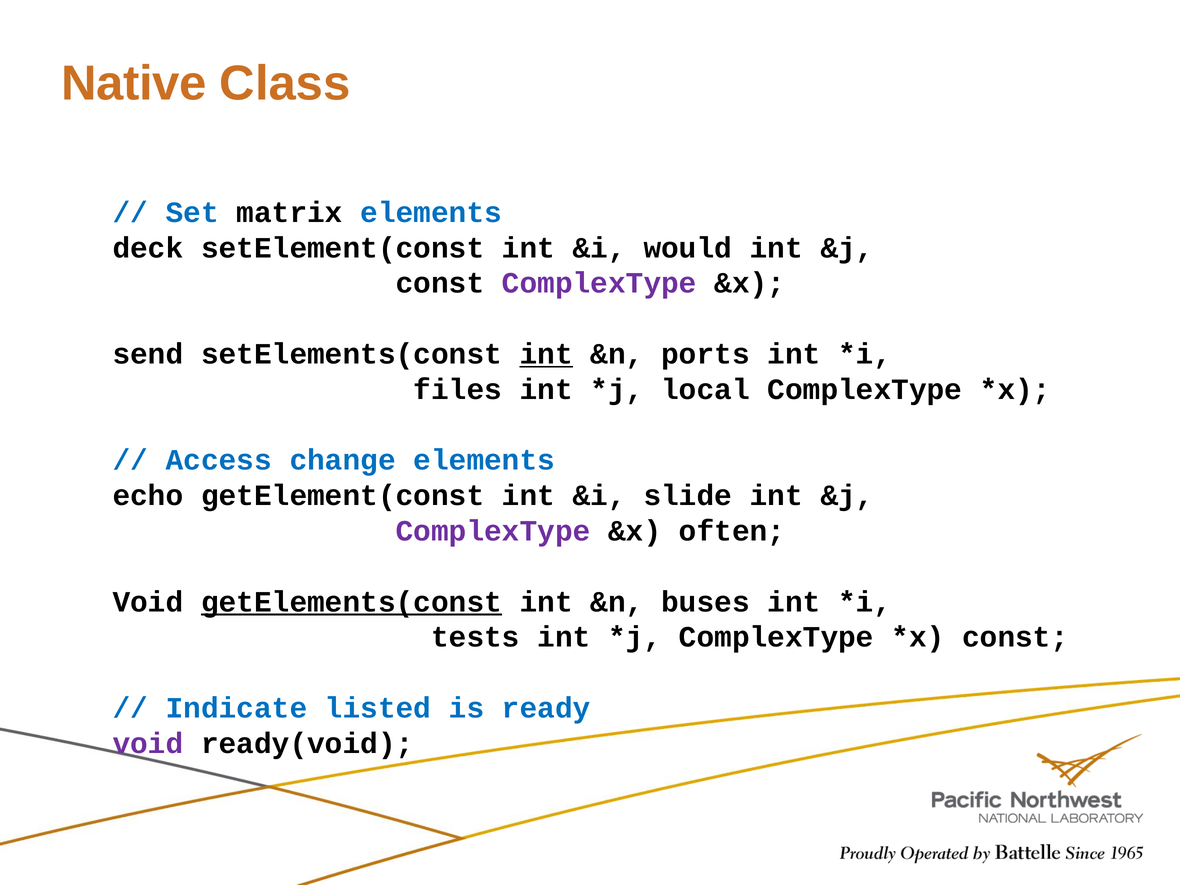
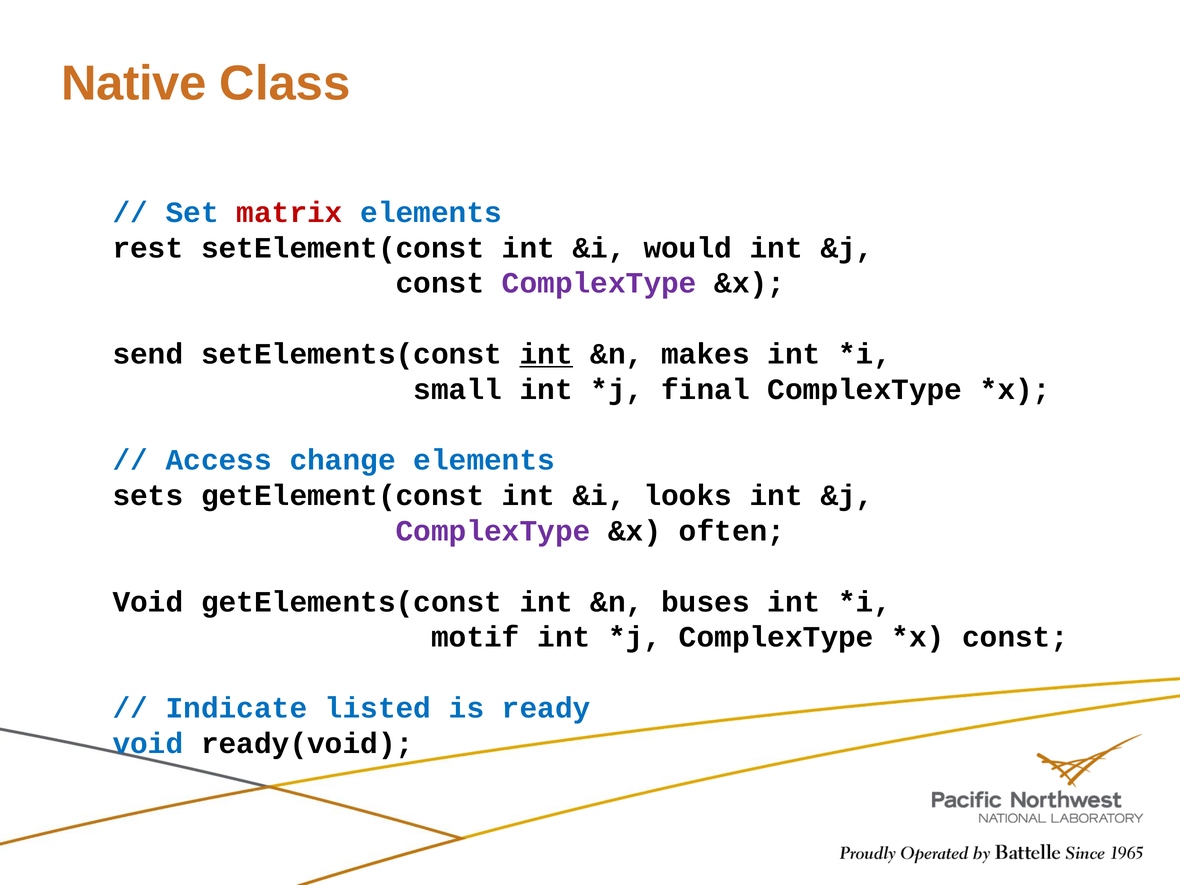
matrix colour: black -> red (290, 212)
deck: deck -> rest (148, 248)
ports: ports -> makes (706, 354)
files: files -> small (458, 389)
local: local -> final (706, 389)
echo: echo -> sets (148, 496)
slide: slide -> looks (688, 496)
getElements(const underline: present -> none (352, 602)
tests: tests -> motif (475, 637)
void colour: purple -> blue (148, 743)
